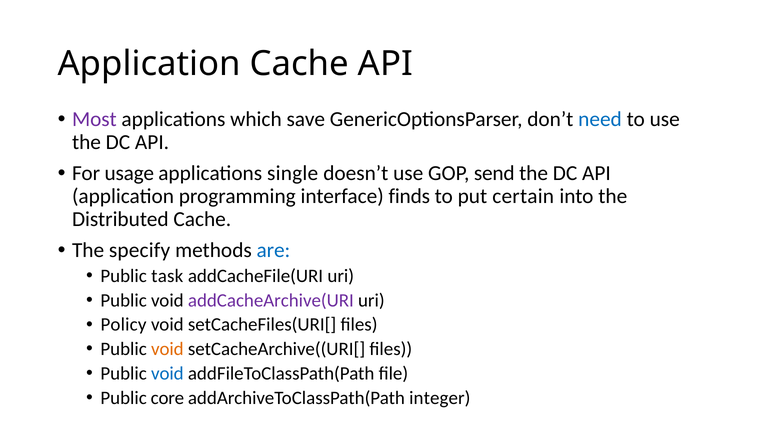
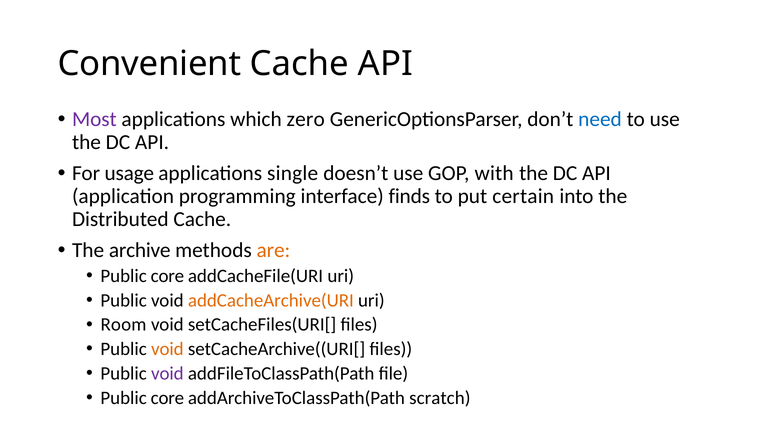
Application: Application -> Convenient (149, 64)
save: save -> zero (306, 119)
send: send -> with (494, 173)
specify: specify -> archive (140, 250)
are colour: blue -> orange (273, 250)
task: task -> core (167, 276)
addCacheArchive(URI colour: purple -> orange (271, 301)
Policy: Policy -> Room (123, 325)
void colour: blue -> purple (167, 374)
integer: integer -> scratch (440, 398)
